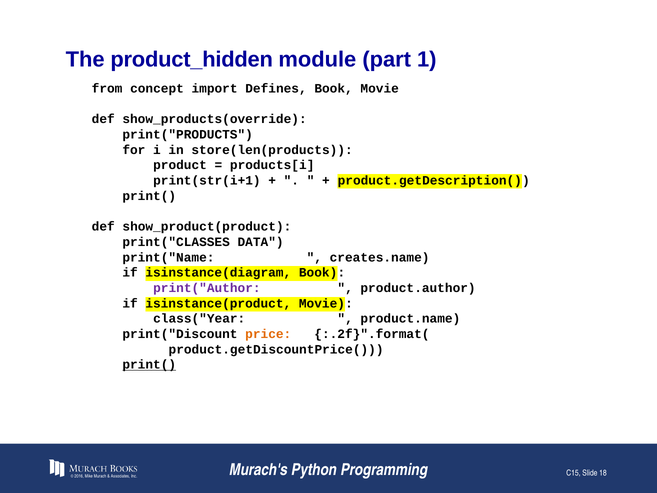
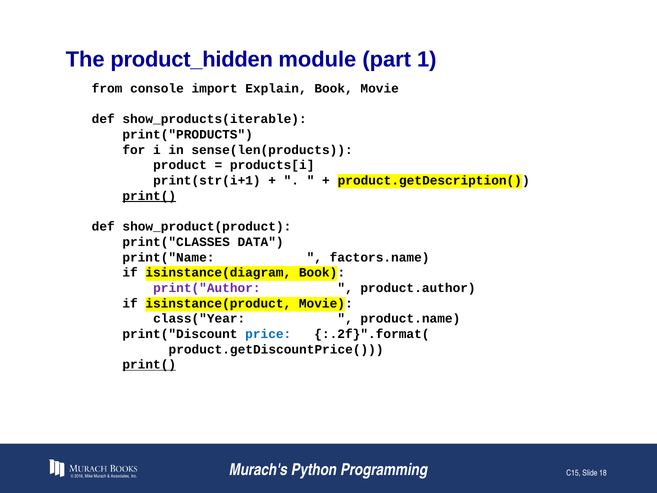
concept: concept -> console (157, 88)
Defines: Defines -> Explain (276, 88)
show_products(override: show_products(override -> show_products(iterable (215, 119)
store(len(products: store(len(products -> sense(len(products (272, 150)
print( underline: none -> present (149, 196)
creates.name: creates.name -> factors.name (380, 257)
price colour: orange -> blue (268, 334)
